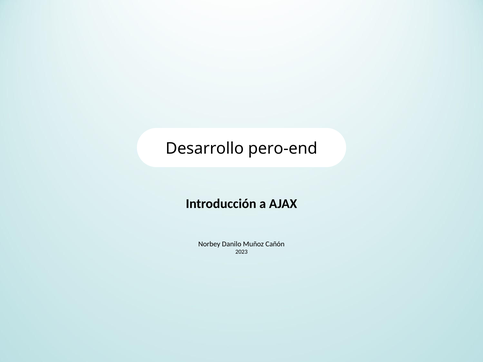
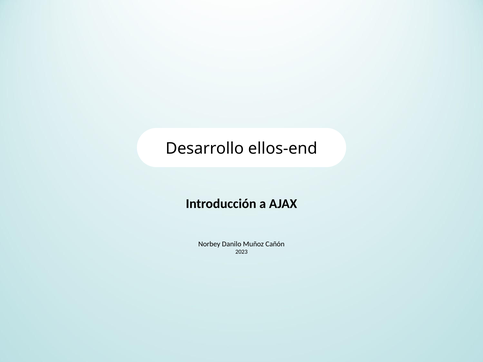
pero-end: pero-end -> ellos-end (283, 149)
